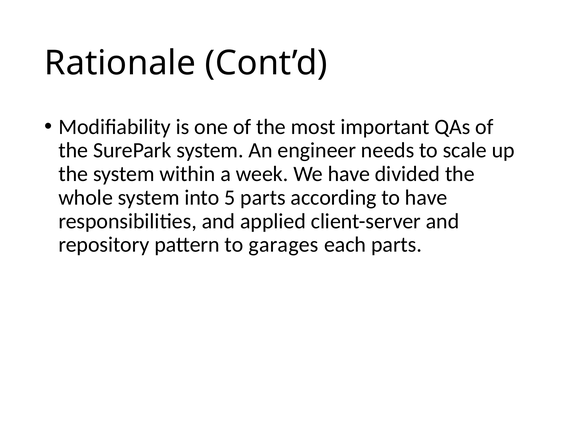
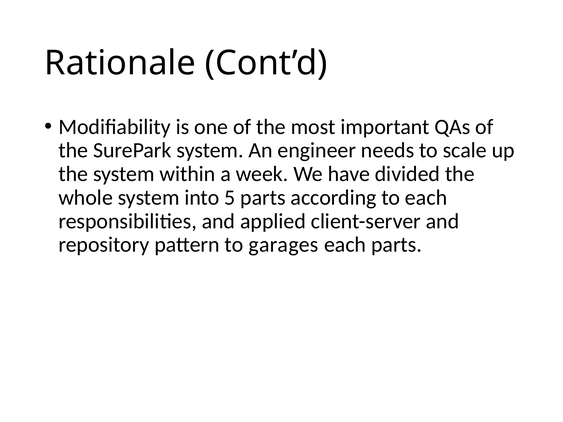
to have: have -> each (426, 198)
